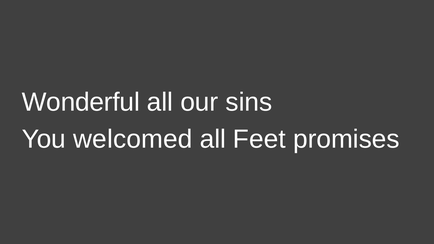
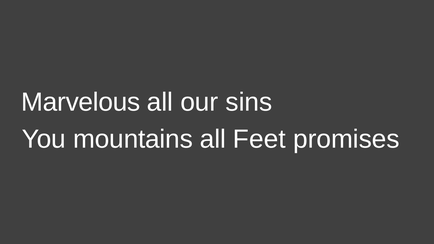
Wonderful: Wonderful -> Marvelous (81, 102)
welcomed: welcomed -> mountains (133, 139)
